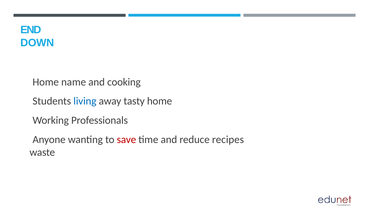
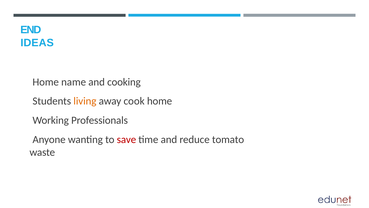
DOWN: DOWN -> IDEAS (37, 43)
living colour: blue -> orange (85, 101)
tasty: tasty -> cook (134, 101)
recipes: recipes -> tomato (228, 139)
